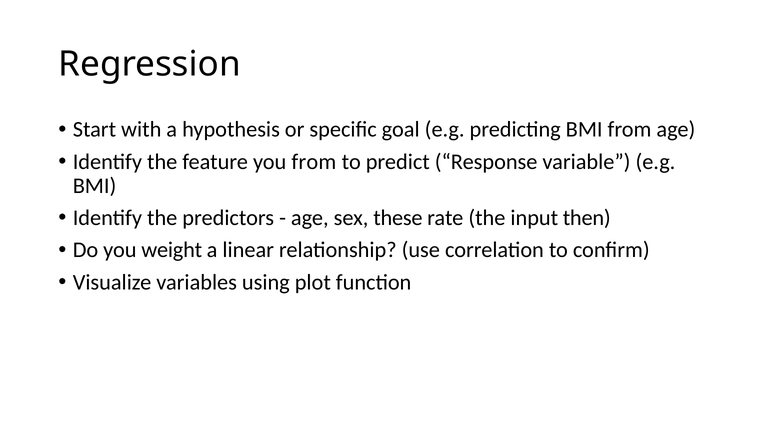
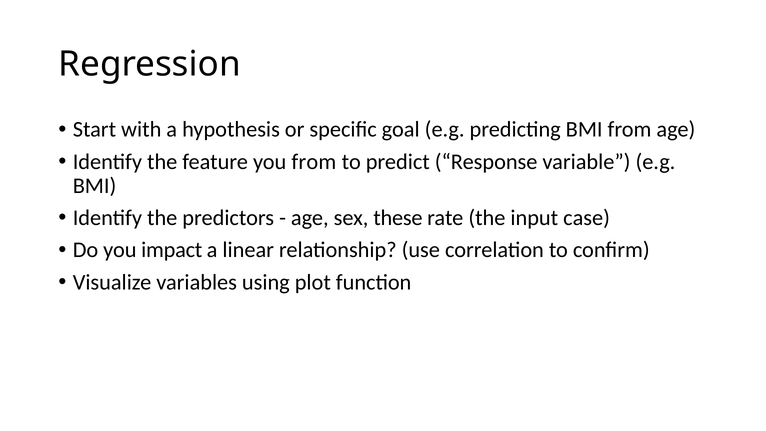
then: then -> case (587, 218)
weight: weight -> impact (172, 250)
